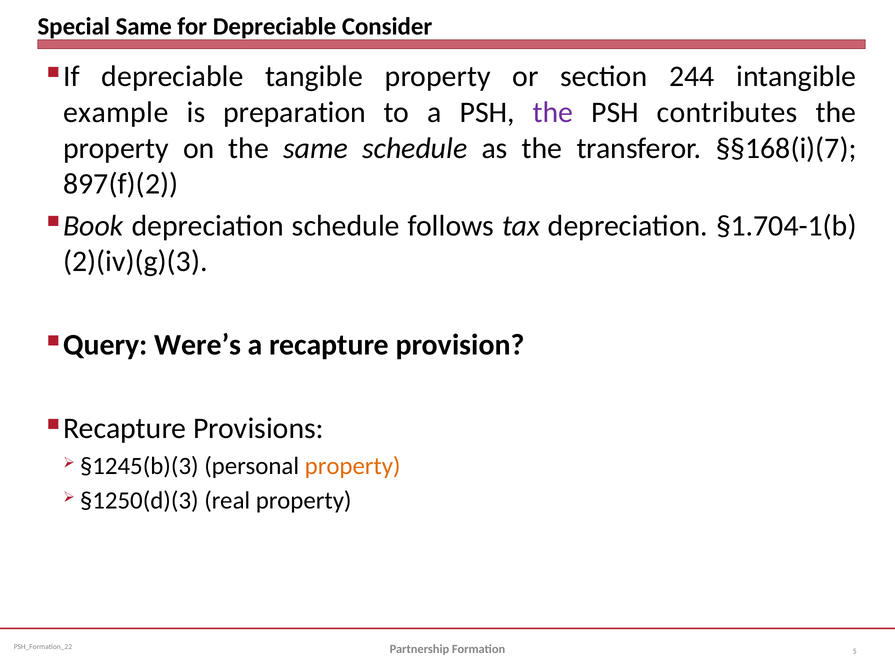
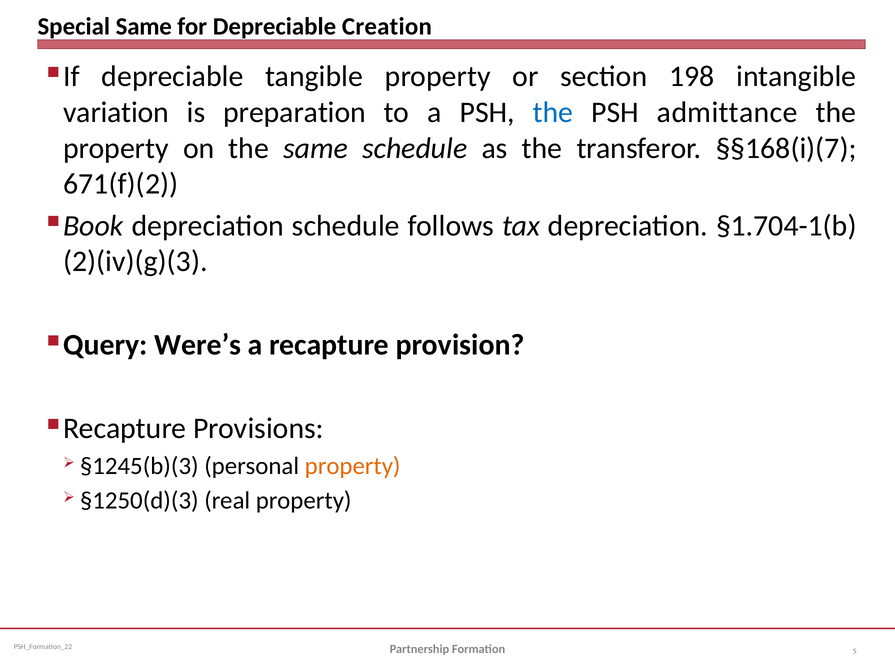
Consider: Consider -> Creation (387, 27)
244: 244 -> 198 (692, 77)
example: example -> variation (116, 112)
the colour: purple -> blue (553, 112)
contributes: contributes -> admittance (727, 112)
897(f)(2: 897(f)(2 -> 671(f)(2 (121, 184)
